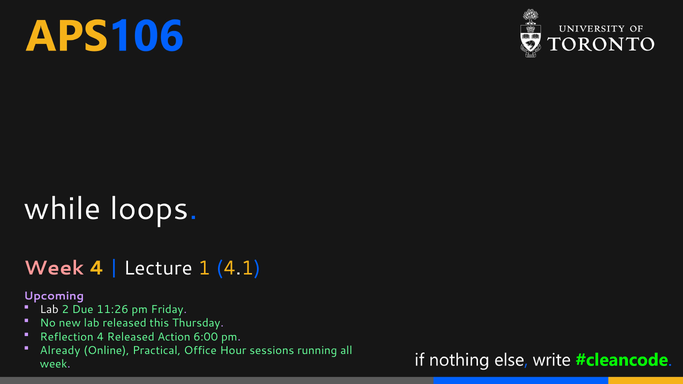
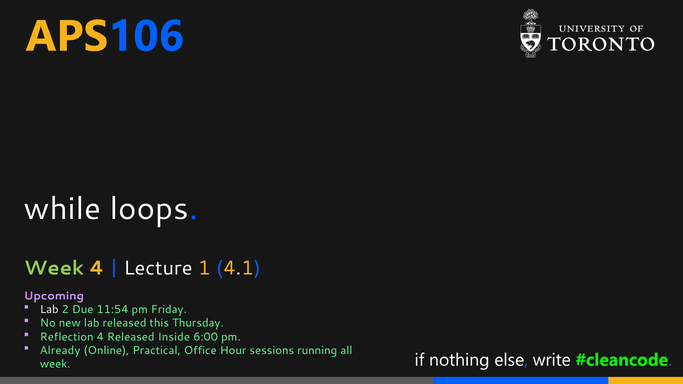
Week colour: pink -> light green (54, 268)
11:26: 11:26 -> 11:54 (113, 310)
Action: Action -> Inside (174, 337)
